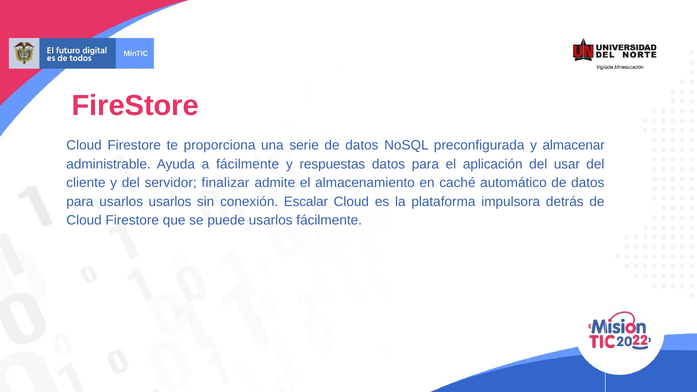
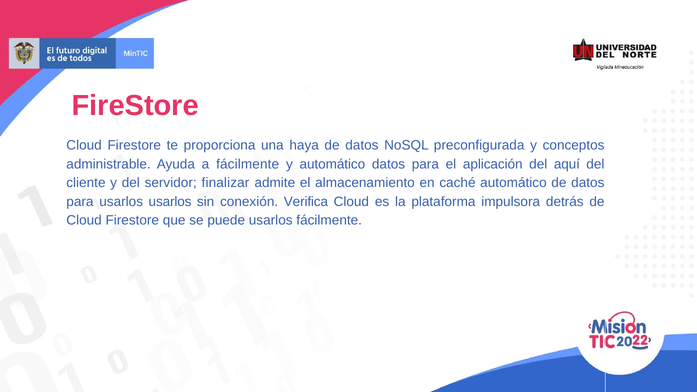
serie: serie -> haya (304, 146)
almacenar: almacenar -> conceptos (574, 146)
y respuestas: respuestas -> automático (332, 164)
usar: usar -> aquí (567, 164)
Escalar: Escalar -> Verifica (306, 202)
